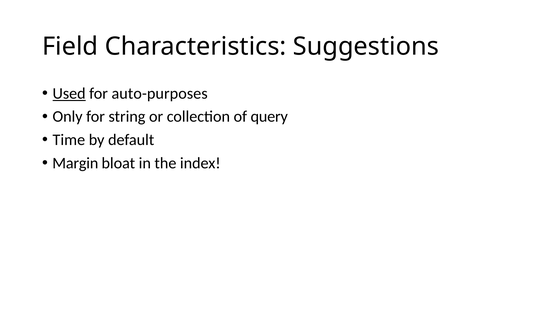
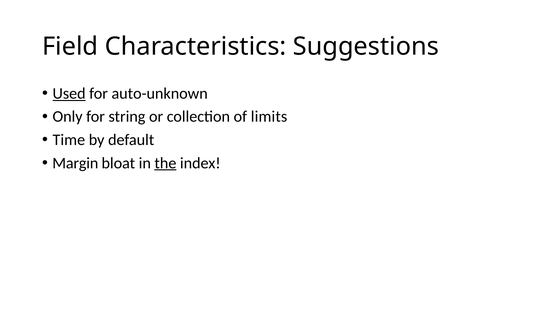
auto-purposes: auto-purposes -> auto-unknown (160, 93)
query: query -> limits (269, 117)
the underline: none -> present (165, 163)
